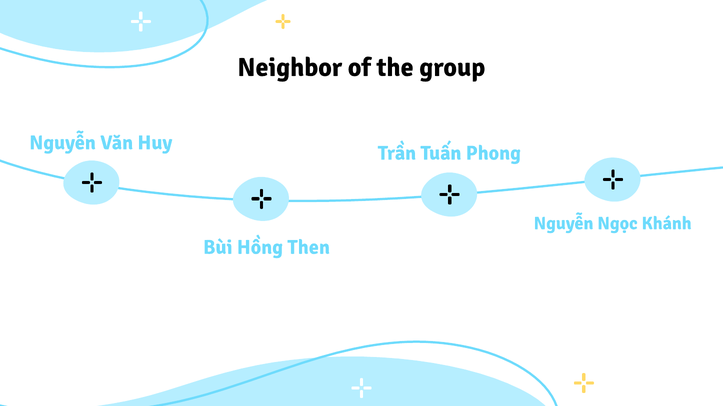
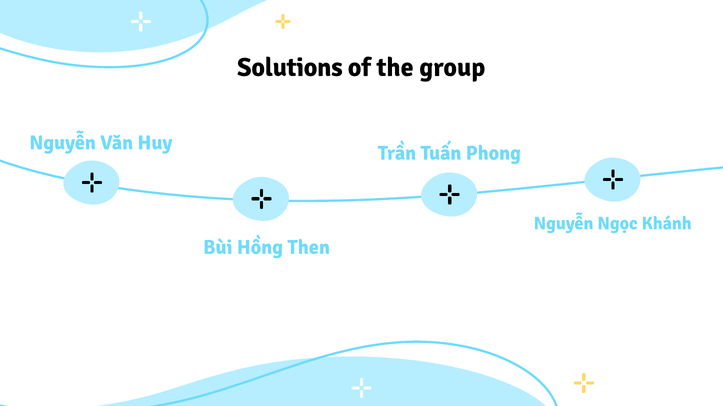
Neighbor: Neighbor -> Solutions (290, 67)
